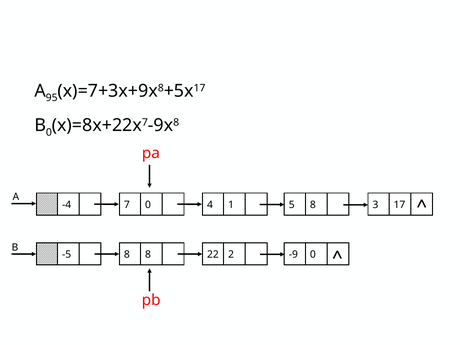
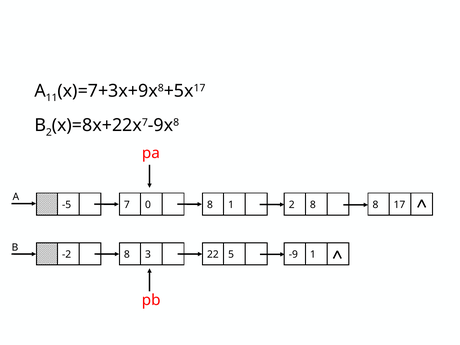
95: 95 -> 11 (52, 98)
B 0: 0 -> 2 (49, 132)
-4: -4 -> -5 (67, 205)
0 4: 4 -> 8 (210, 205)
1 5: 5 -> 2 (292, 205)
8 3: 3 -> 8 (375, 205)
-5: -5 -> -2 (67, 255)
8 8: 8 -> 3 (148, 255)
2: 2 -> 5 (231, 255)
-9 0: 0 -> 1 (313, 255)
